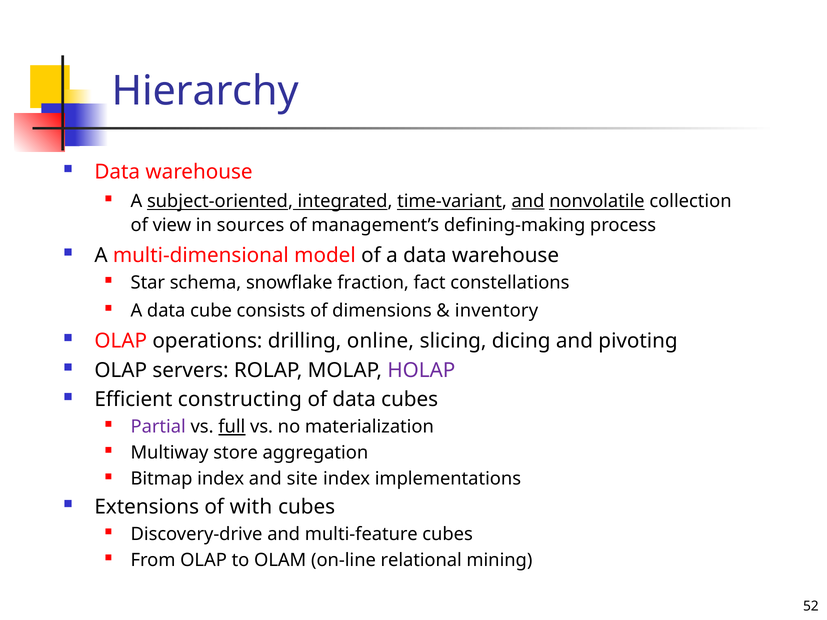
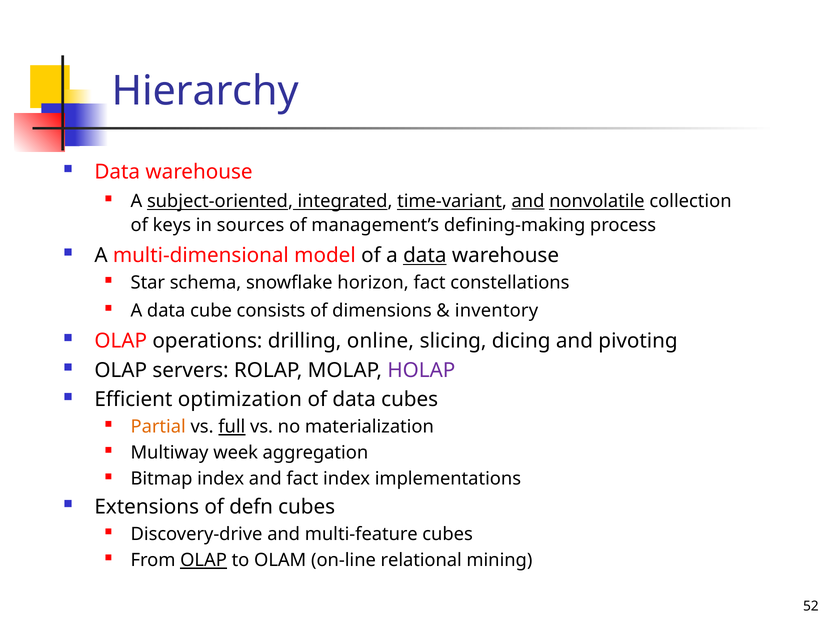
view: view -> keys (172, 225)
data underline: none -> present (425, 256)
fraction: fraction -> horizon (373, 283)
constructing: constructing -> optimization (240, 400)
Partial colour: purple -> orange (158, 427)
store: store -> week (236, 453)
and site: site -> fact (302, 479)
with: with -> defn (251, 507)
OLAP underline: none -> present (204, 561)
